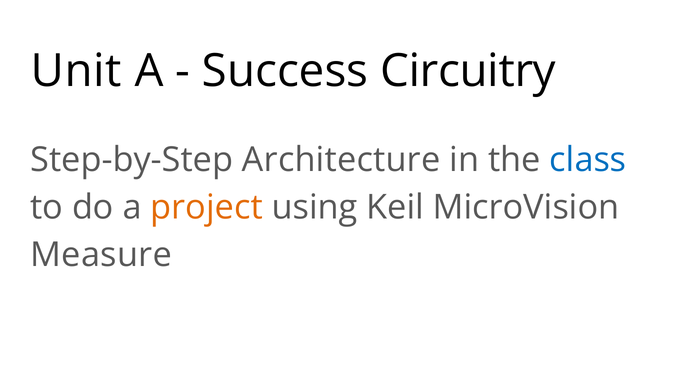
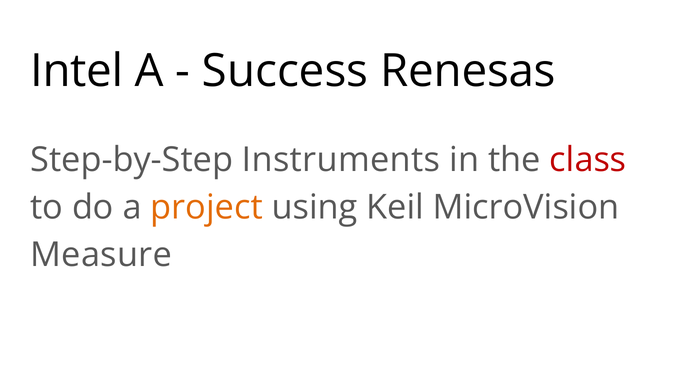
Unit: Unit -> Intel (77, 71)
Circuitry: Circuitry -> Renesas (468, 71)
Architecture: Architecture -> Instruments (341, 160)
class colour: blue -> red (588, 160)
